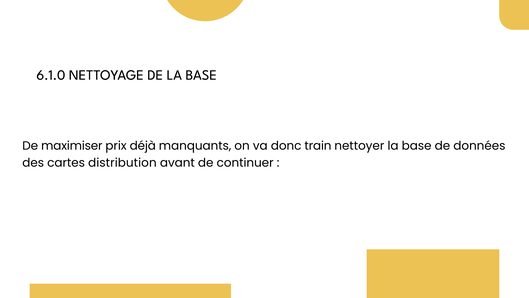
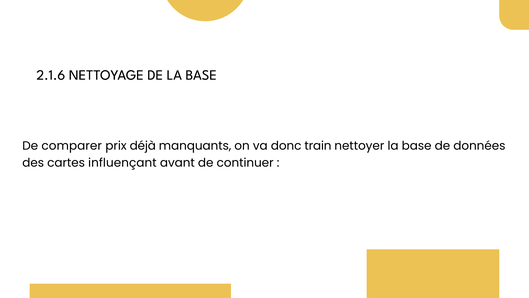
6.1.0: 6.1.0 -> 2.1.6 (51, 75)
maximiser: maximiser -> comparer (72, 146)
distribution: distribution -> influençant (122, 163)
